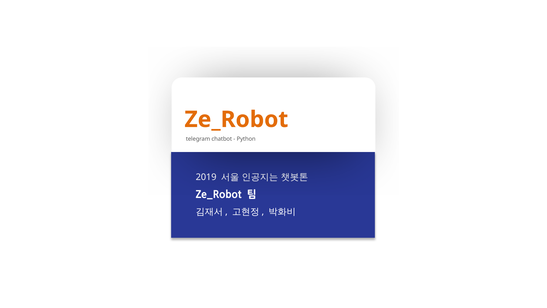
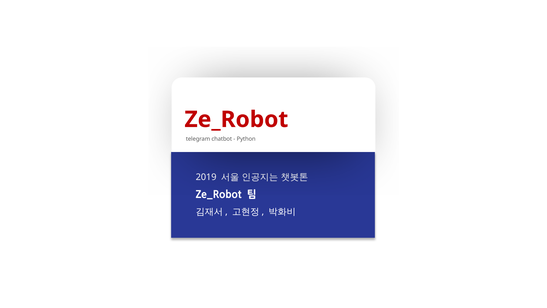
Ze_Robot colour: orange -> red (236, 119)
